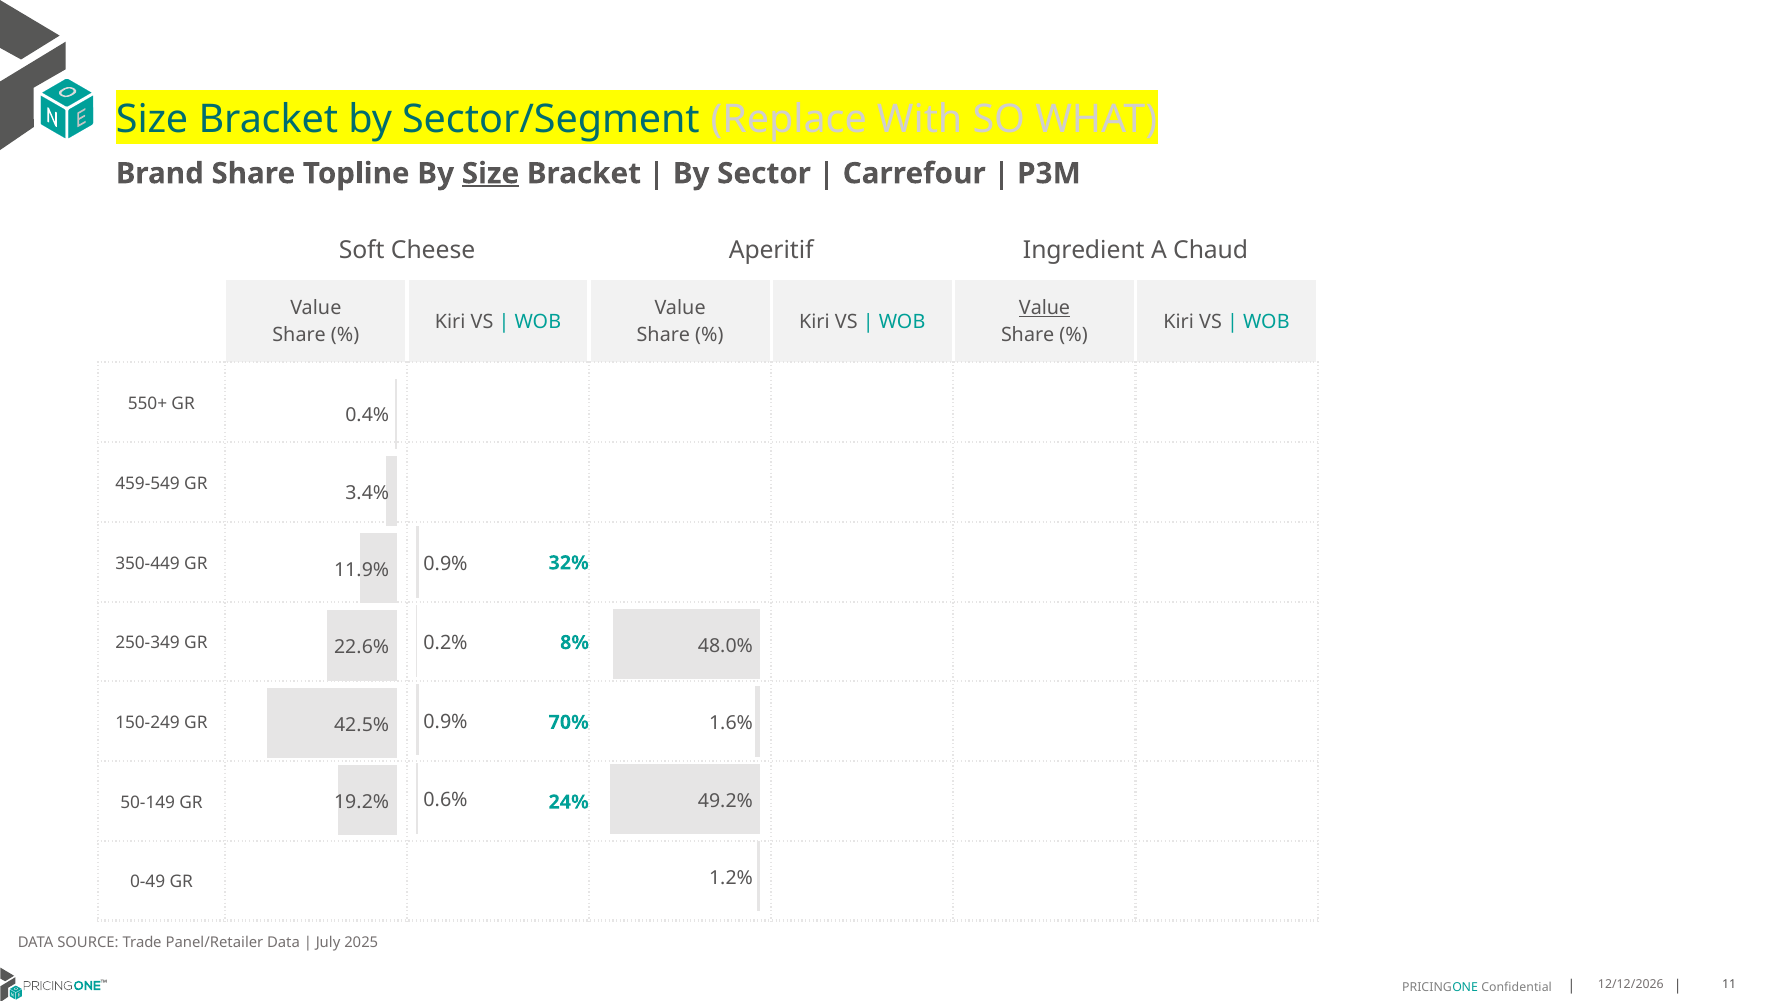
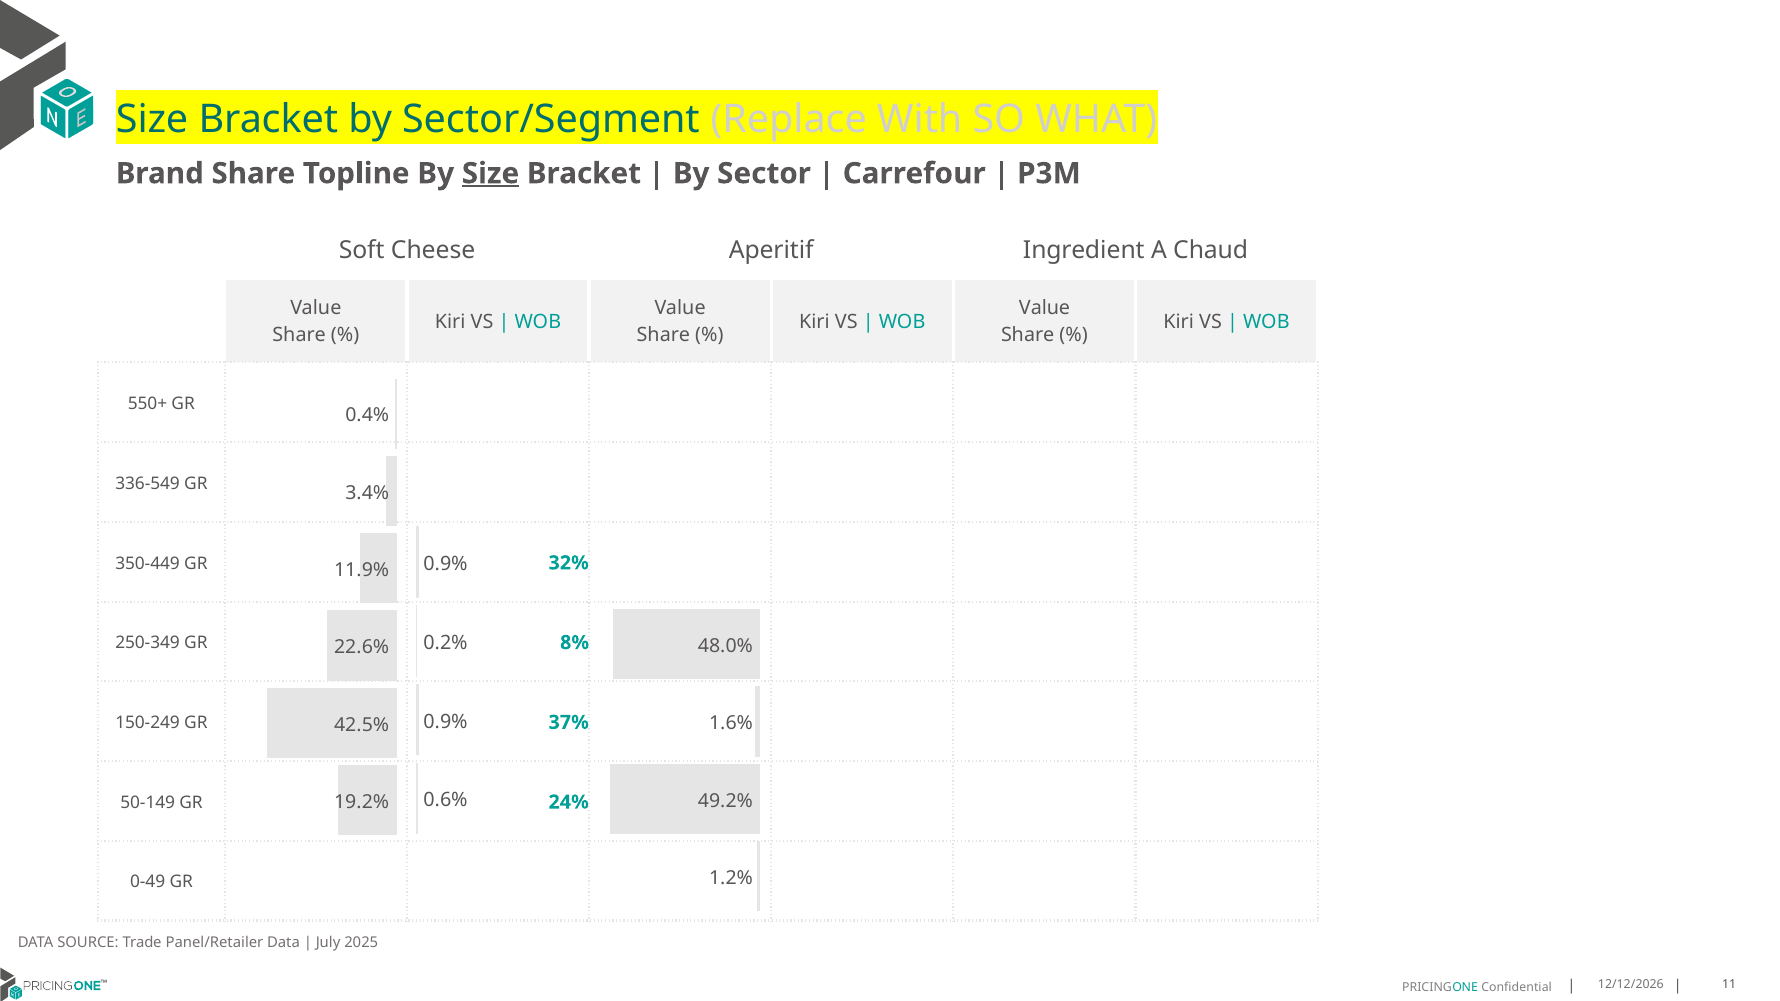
Value underline: present -> none (1045, 308)
459-549: 459-549 -> 336-549 (148, 484)
70%: 70% -> 37% (569, 723)
